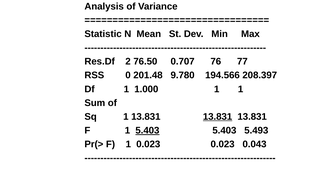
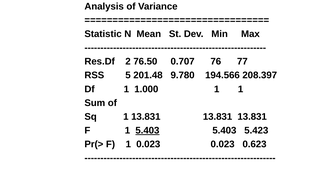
0: 0 -> 5 (128, 75)
13.831 underline: present -> none (218, 117)
5.493: 5.493 -> 5.423 (256, 131)
0.043: 0.043 -> 0.623 (255, 144)
